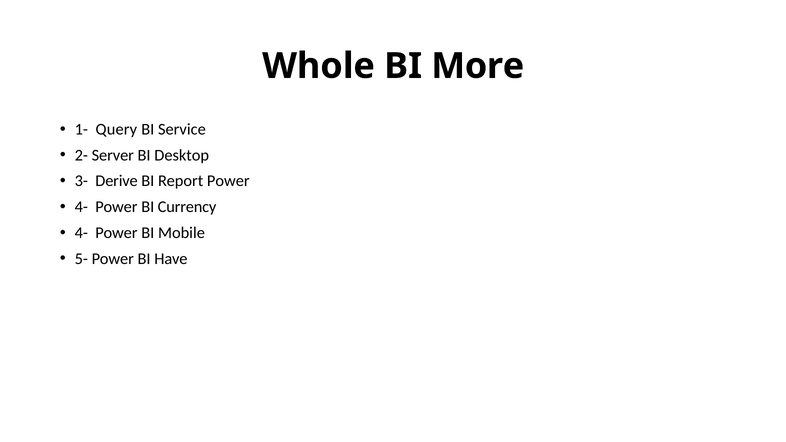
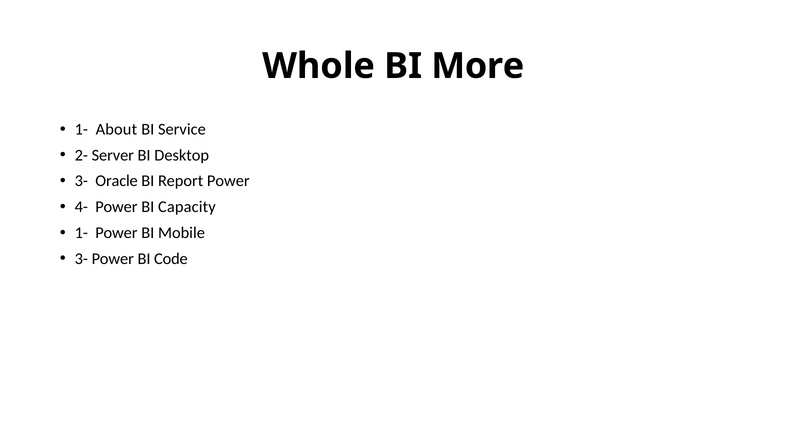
Query: Query -> About (116, 129)
Derive: Derive -> Oracle (117, 181)
Currency: Currency -> Capacity (187, 207)
4-: 4- -> 1- (81, 233)
5-: 5- -> 3- (81, 259)
Have: Have -> Code (171, 259)
